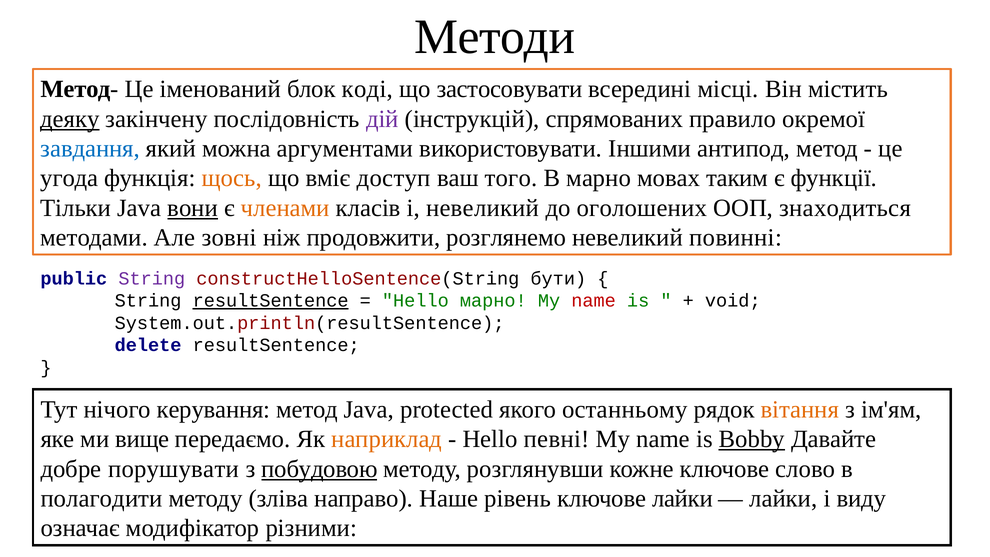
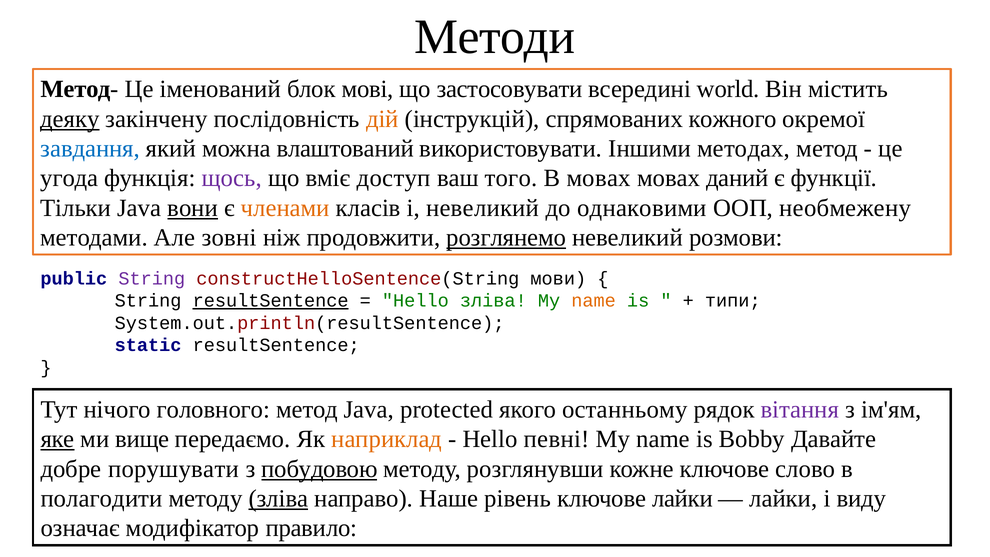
коді: коді -> мові (368, 89)
місці: місці -> world (728, 89)
дій colour: purple -> orange (382, 119)
правило: правило -> кожного (733, 119)
аргументами: аргументами -> влаштований (345, 149)
антипод: антипод -> методах (744, 149)
щось colour: orange -> purple (232, 178)
В марно: марно -> мовах (599, 178)
таким: таким -> даний (737, 178)
оголошених: оголошених -> однаковими (642, 208)
знаходиться: знаходиться -> необмежену (845, 208)
розглянемо underline: none -> present (506, 238)
повинні: повинні -> розмови (736, 238)
бути: бути -> мови (558, 278)
Hello марно: марно -> зліва (493, 301)
name colour: red -> orange (594, 301)
void: void -> типи (733, 301)
delete: delete -> static (148, 345)
керування: керування -> головного (213, 409)
вітання colour: orange -> purple (800, 409)
яке underline: none -> present (57, 439)
Bobby underline: present -> none (752, 439)
зліва underline: none -> present (278, 498)
різними: різними -> правило (311, 528)
